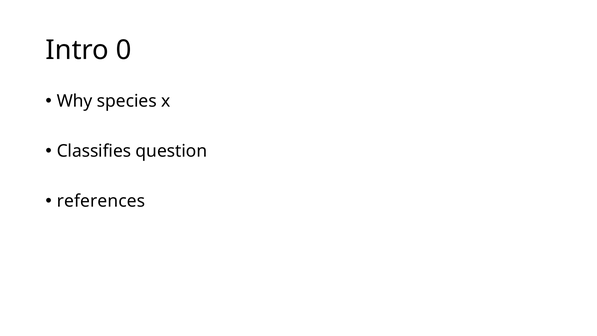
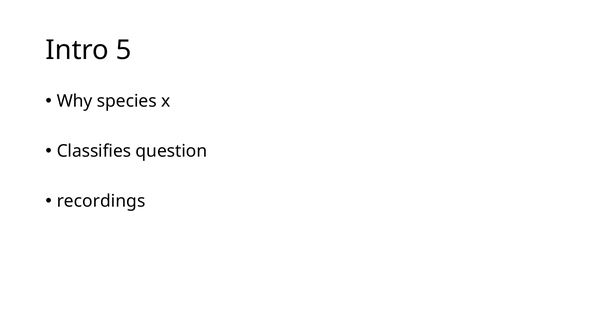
0: 0 -> 5 (124, 50)
references: references -> recordings (101, 201)
